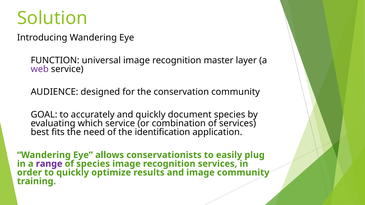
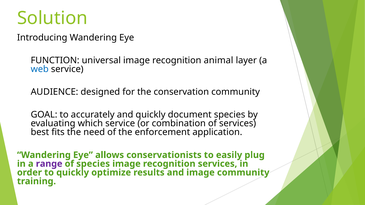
master: master -> animal (218, 61)
web colour: purple -> blue (40, 69)
identification: identification -> enforcement (162, 132)
